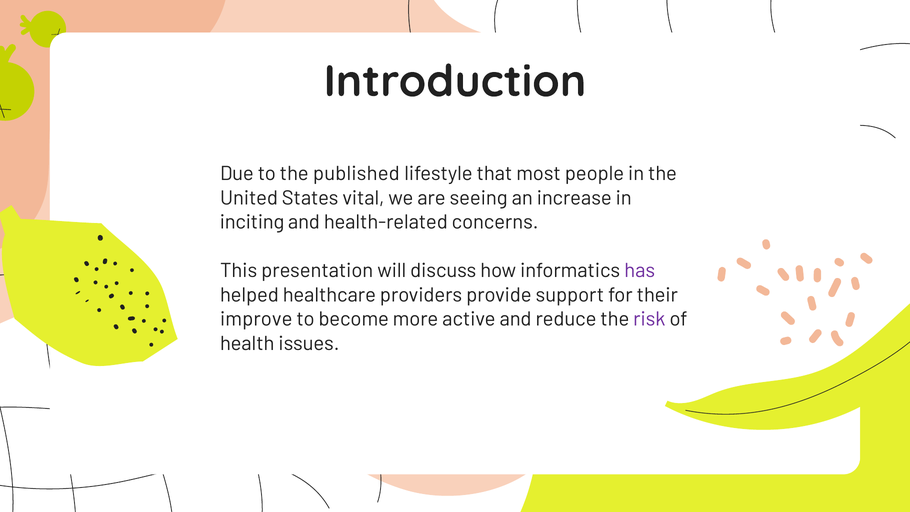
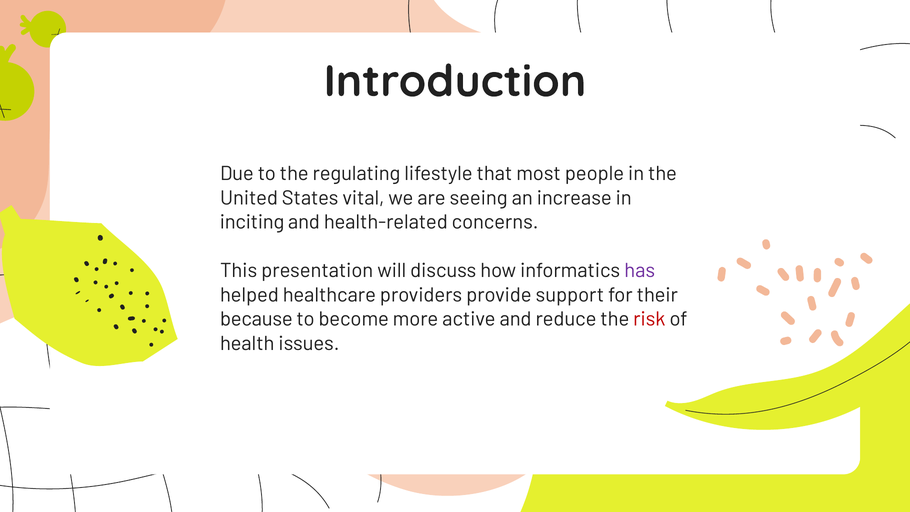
published: published -> regulating (357, 174)
improve: improve -> because (256, 319)
risk colour: purple -> red (649, 319)
